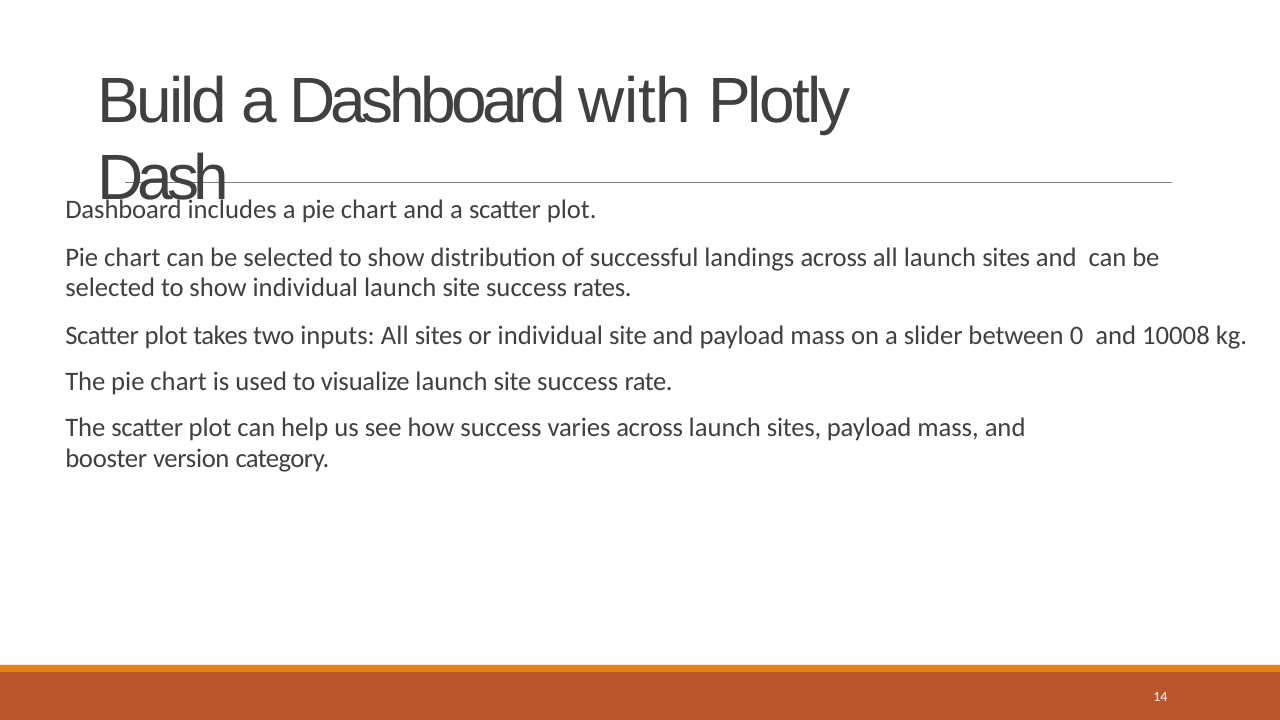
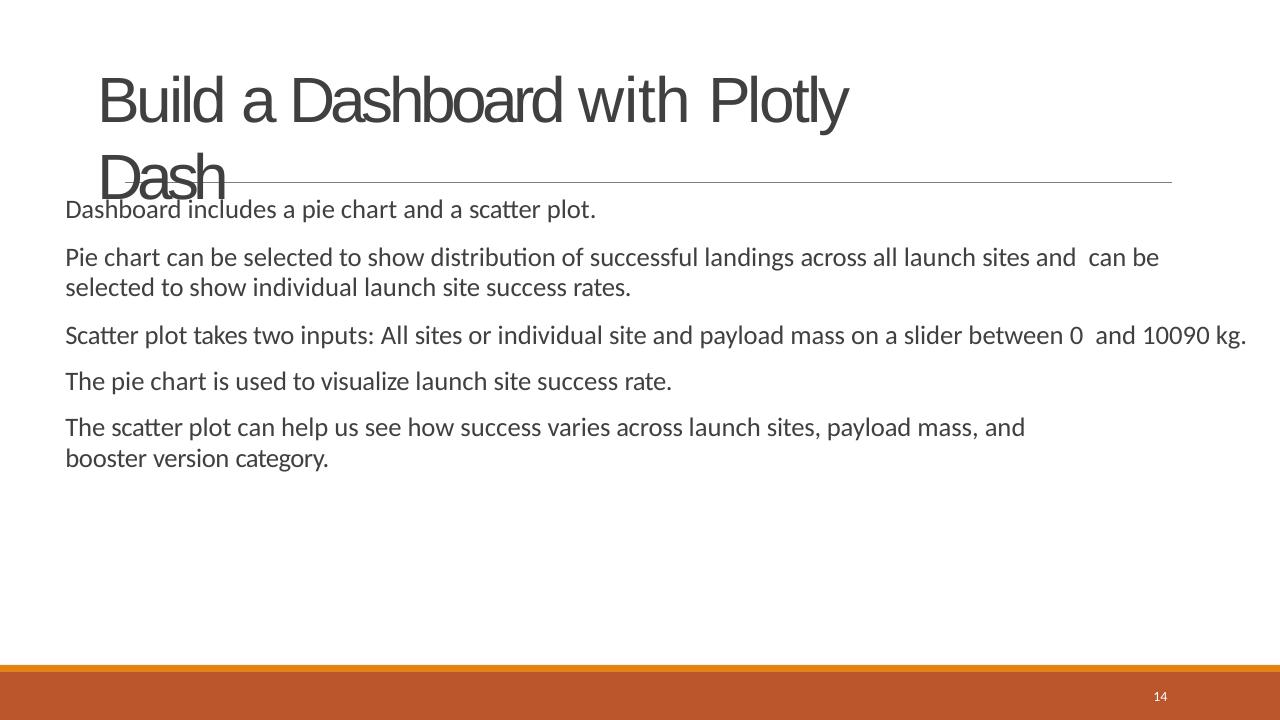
10008: 10008 -> 10090 (1176, 336)
